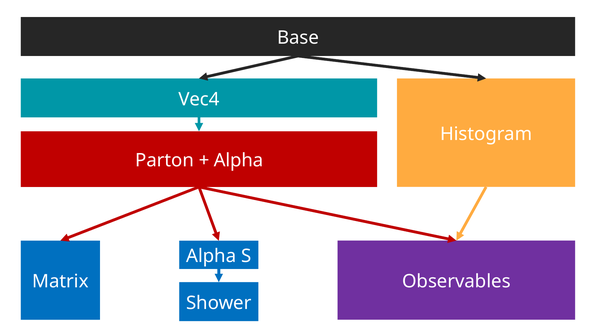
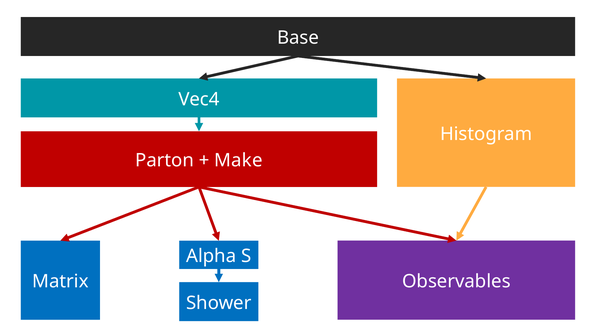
Alpha: Alpha -> Make (238, 161)
